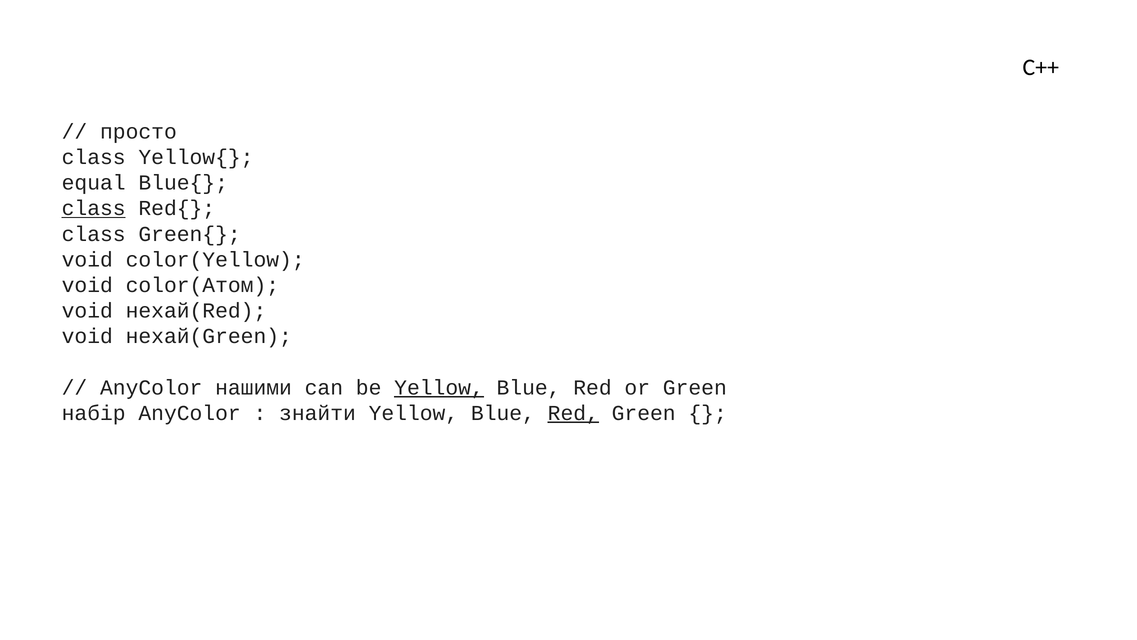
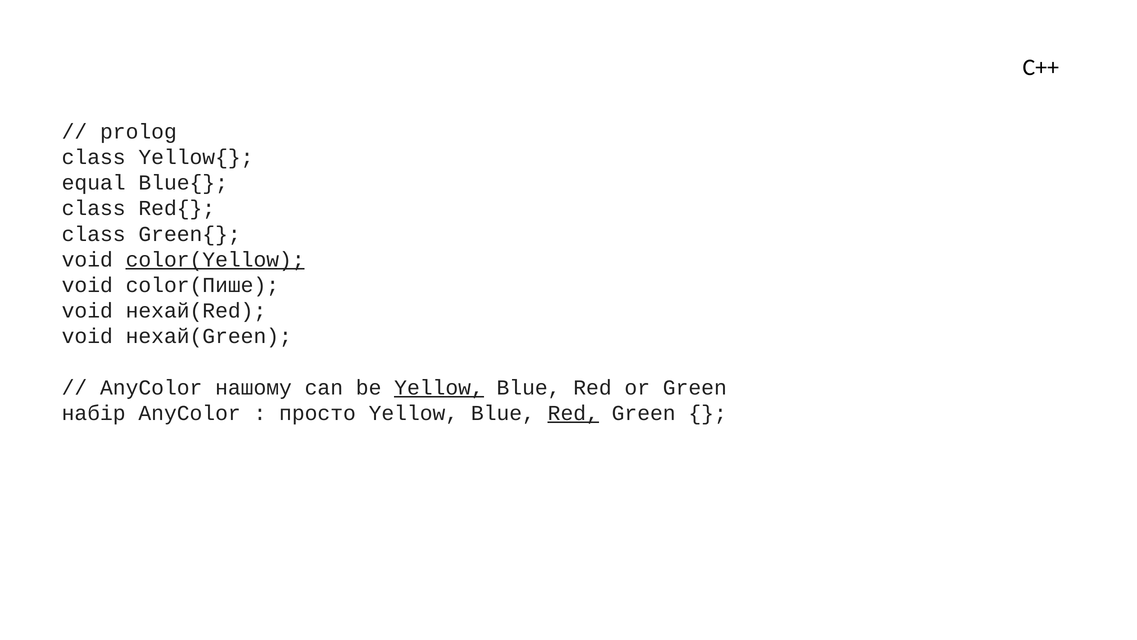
просто: просто -> prolog (138, 131)
class underline: present -> none (94, 208)
color(Yellow underline: none -> present (215, 259)
color(Атом: color(Атом -> color(Пише (202, 285)
нашими: нашими -> нашому (254, 387)
знайти: знайти -> просто (317, 413)
